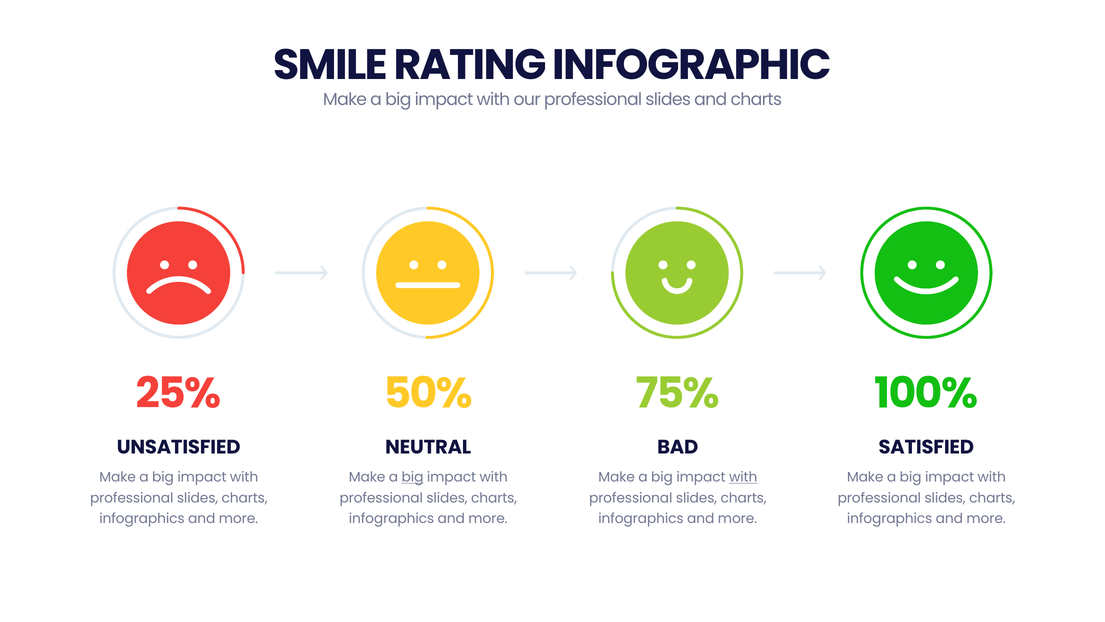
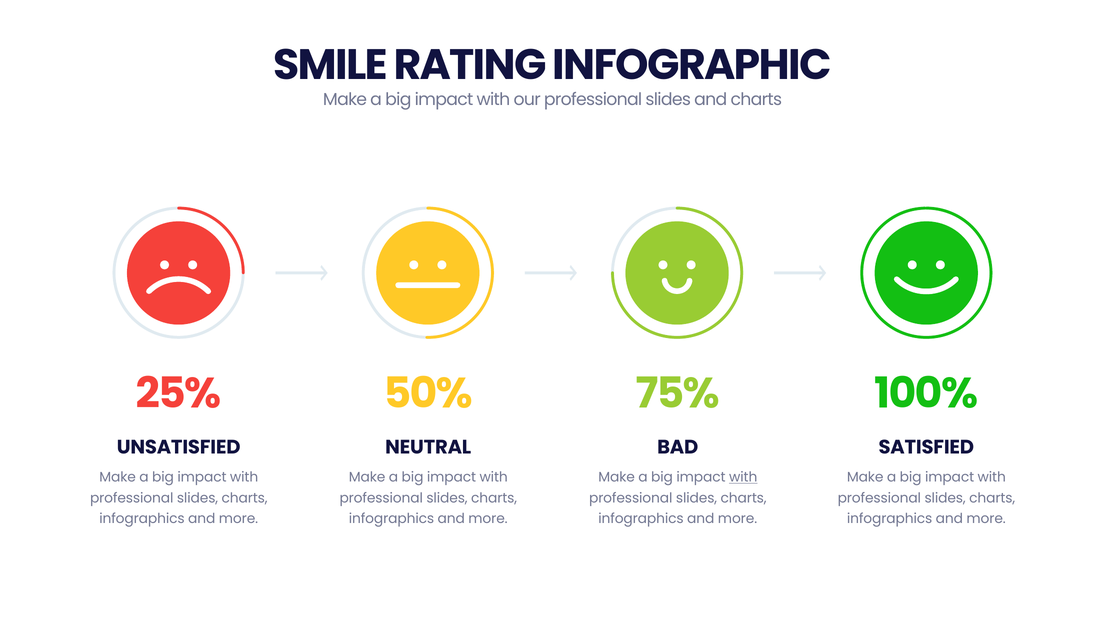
big underline: present -> none (413, 477)
